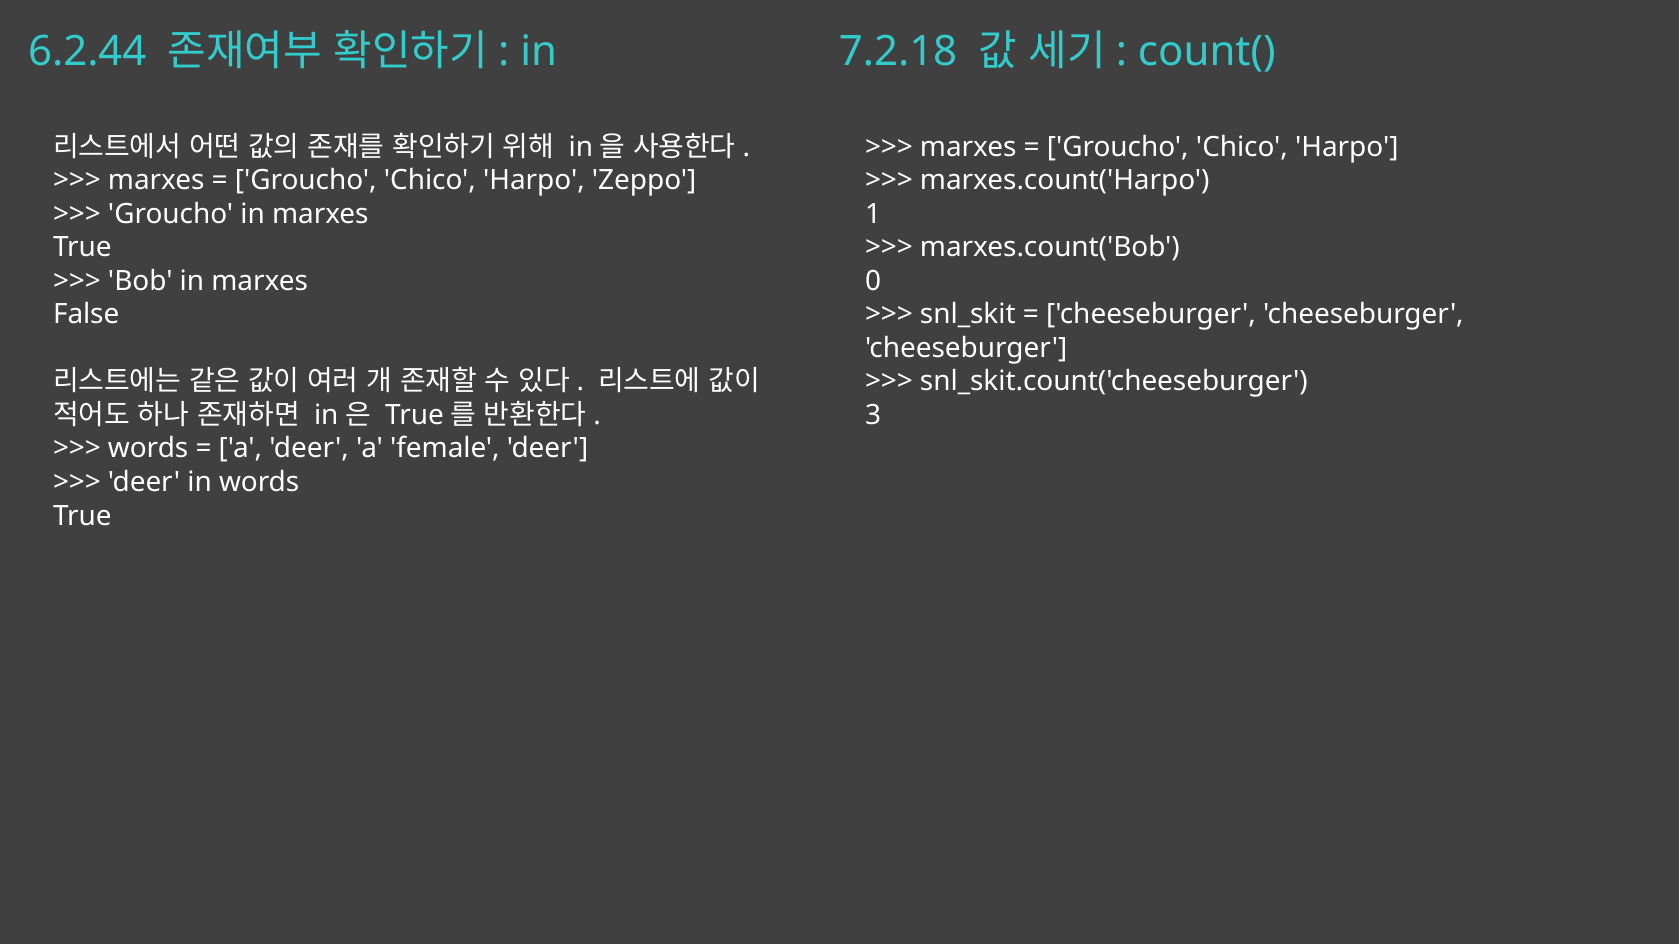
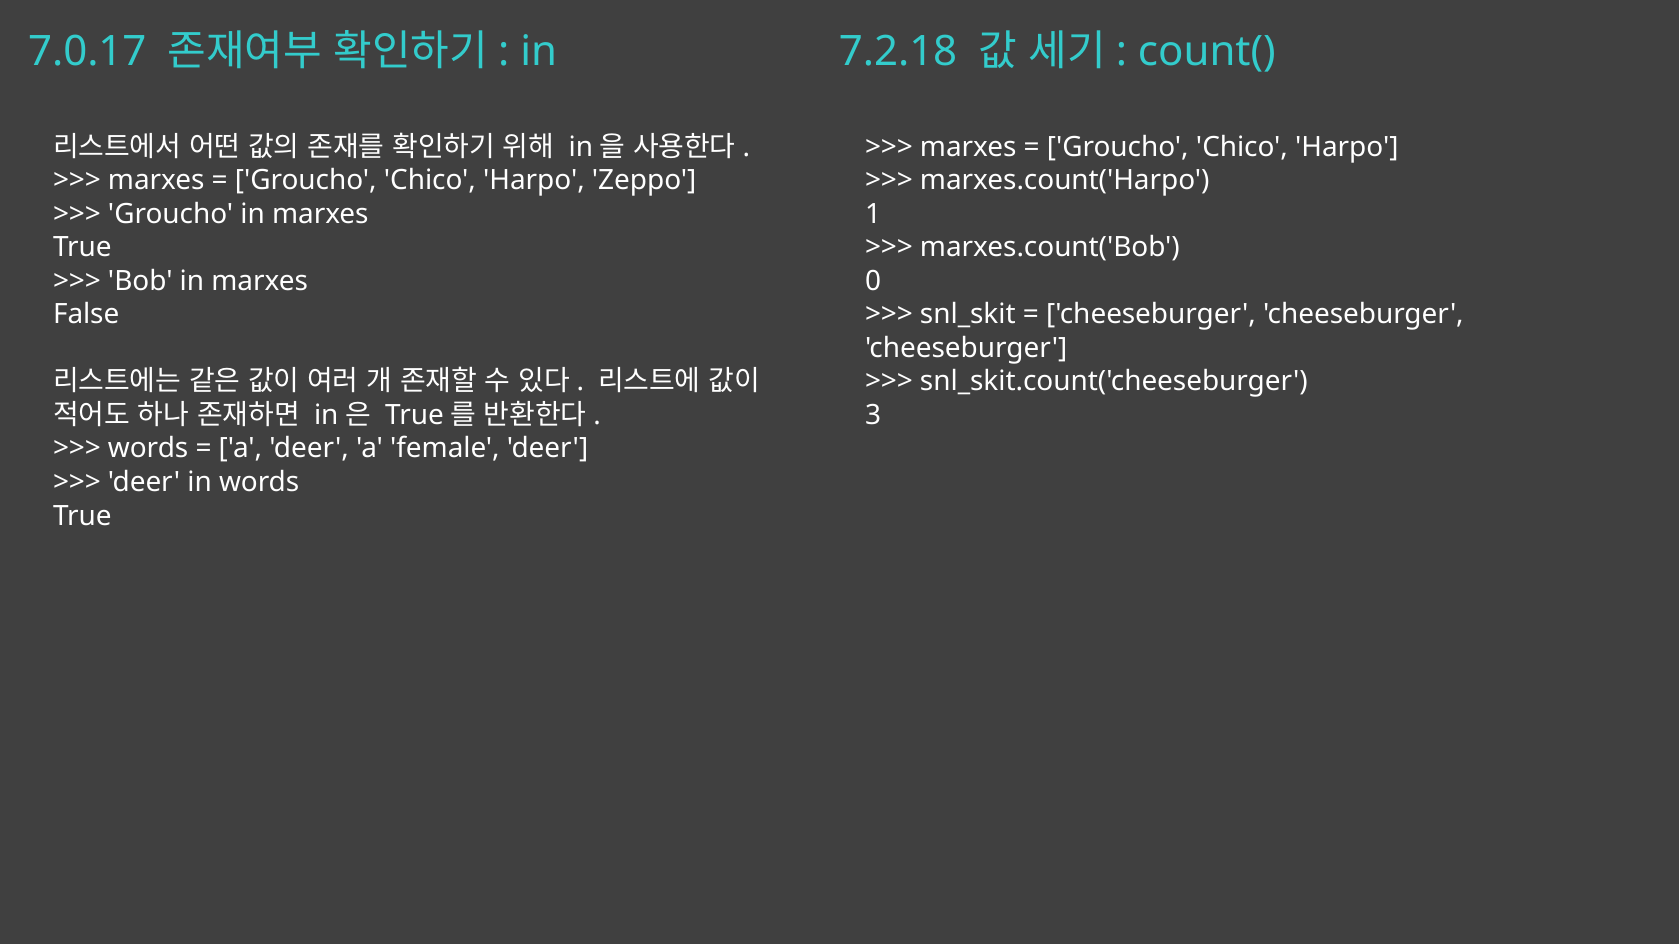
6.2.44: 6.2.44 -> 7.0.17 (87, 51)
